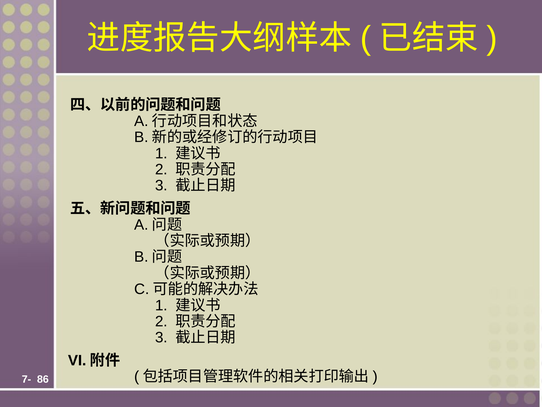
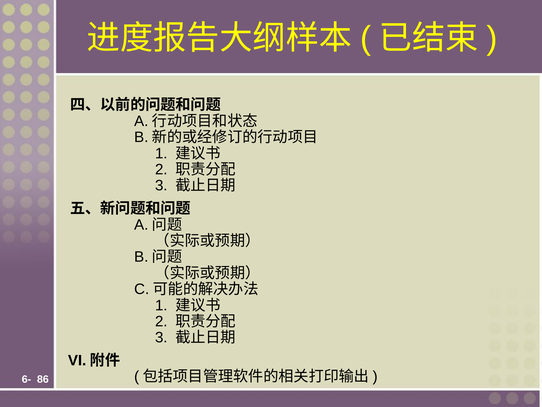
7-: 7- -> 6- (26, 379)
